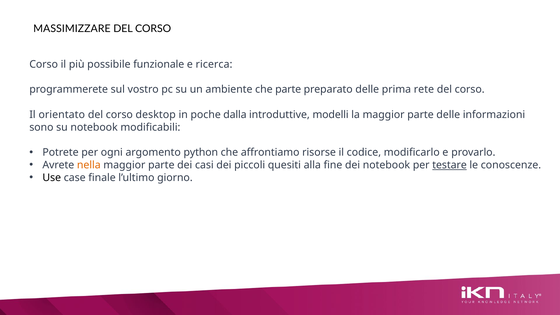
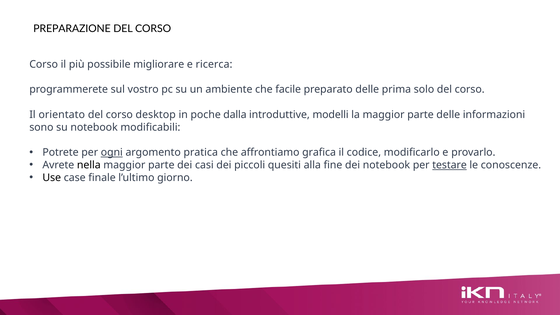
MASSIMIZZARE: MASSIMIZZARE -> PREPARAZIONE (72, 29)
funzionale: funzionale -> migliorare (159, 64)
che parte: parte -> facile (288, 89)
rete: rete -> solo (424, 89)
ogni underline: none -> present (112, 152)
python: python -> pratica (201, 152)
risorse: risorse -> grafica (319, 152)
nella colour: orange -> black (89, 165)
